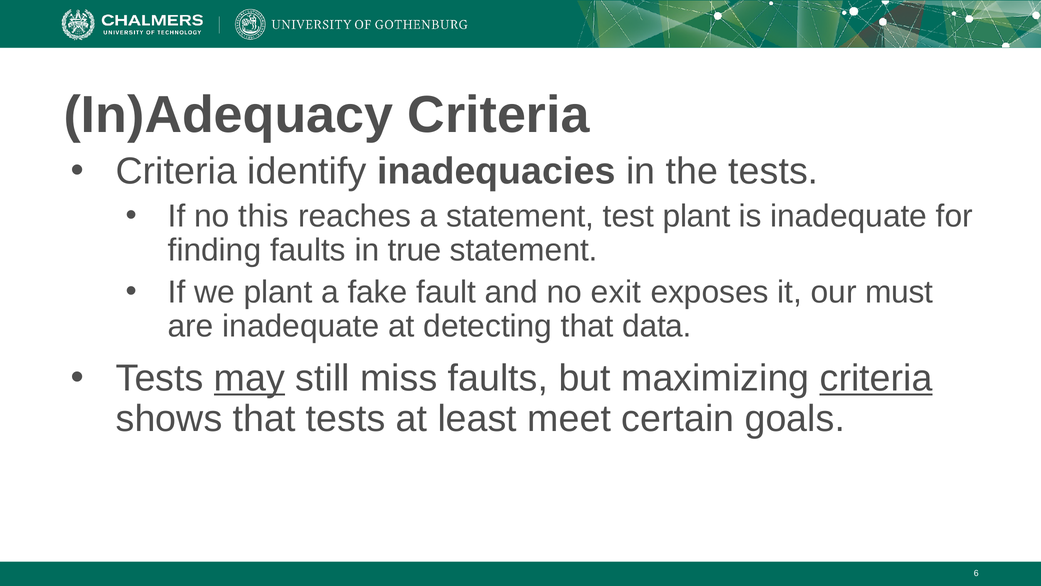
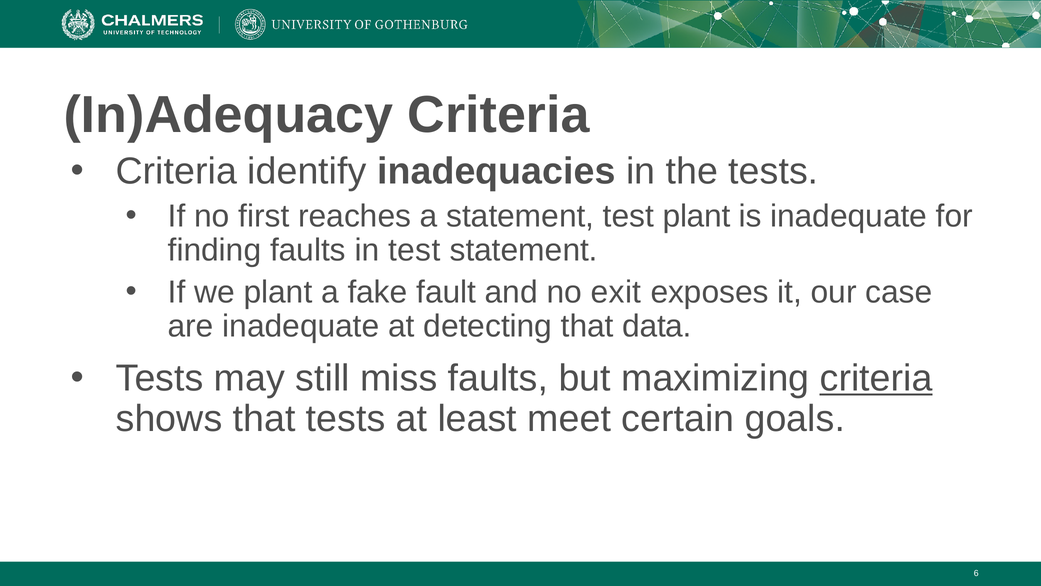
this: this -> first (264, 216)
in true: true -> test (414, 250)
must: must -> case (899, 292)
may underline: present -> none (249, 378)
